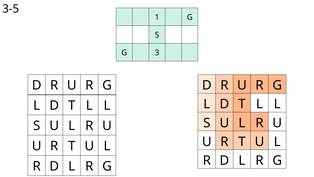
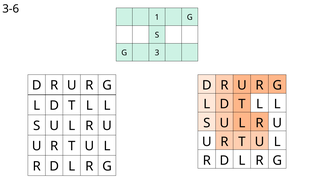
3-5: 3-5 -> 3-6 (11, 9)
